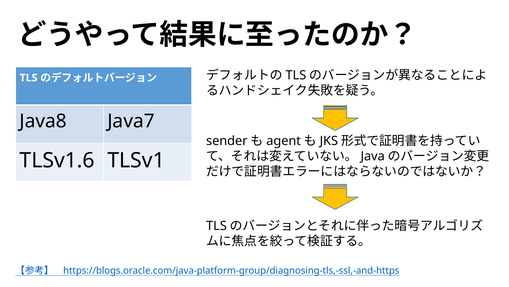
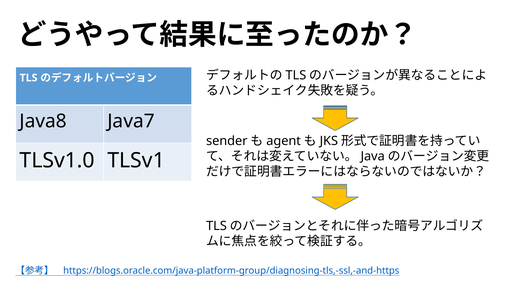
TLSv1.6: TLSv1.6 -> TLSv1.0 (57, 160)
